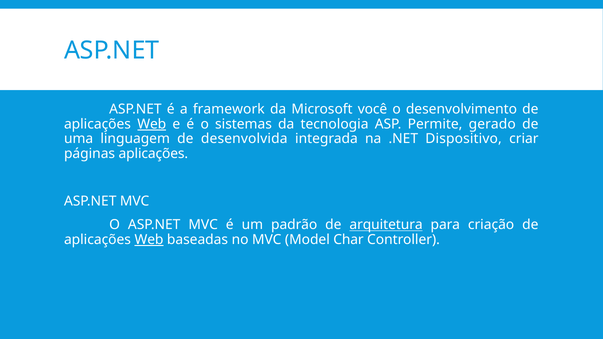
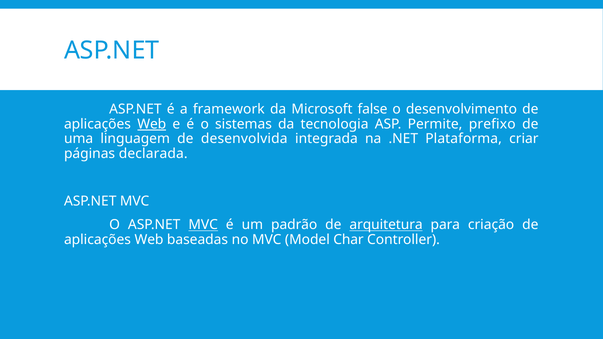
você: você -> false (373, 109)
gerado: gerado -> prefixo (492, 124)
Dispositivo: Dispositivo -> Plataforma (464, 139)
páginas aplicações: aplicações -> declarada (153, 154)
MVC underline: none -> present (203, 225)
Web underline: present -> none (149, 240)
